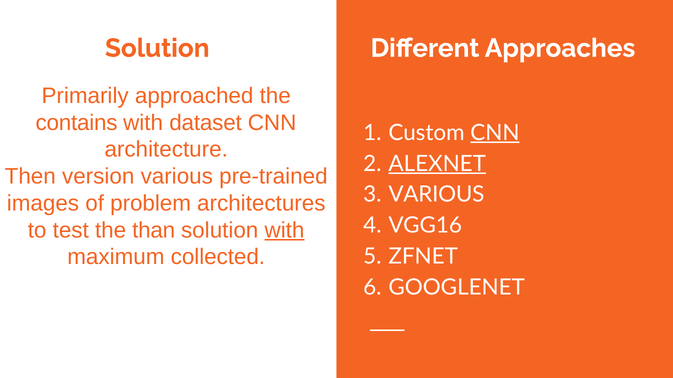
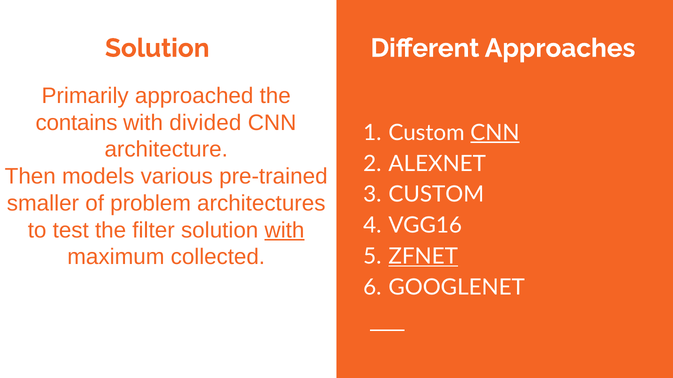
dataset: dataset -> divided (205, 123)
ALEXNET underline: present -> none (437, 164)
version: version -> models (98, 177)
VARIOUS: VARIOUS -> CUSTOM (436, 195)
images: images -> smaller (43, 204)
than: than -> filter (154, 231)
ZFNET underline: none -> present (423, 257)
